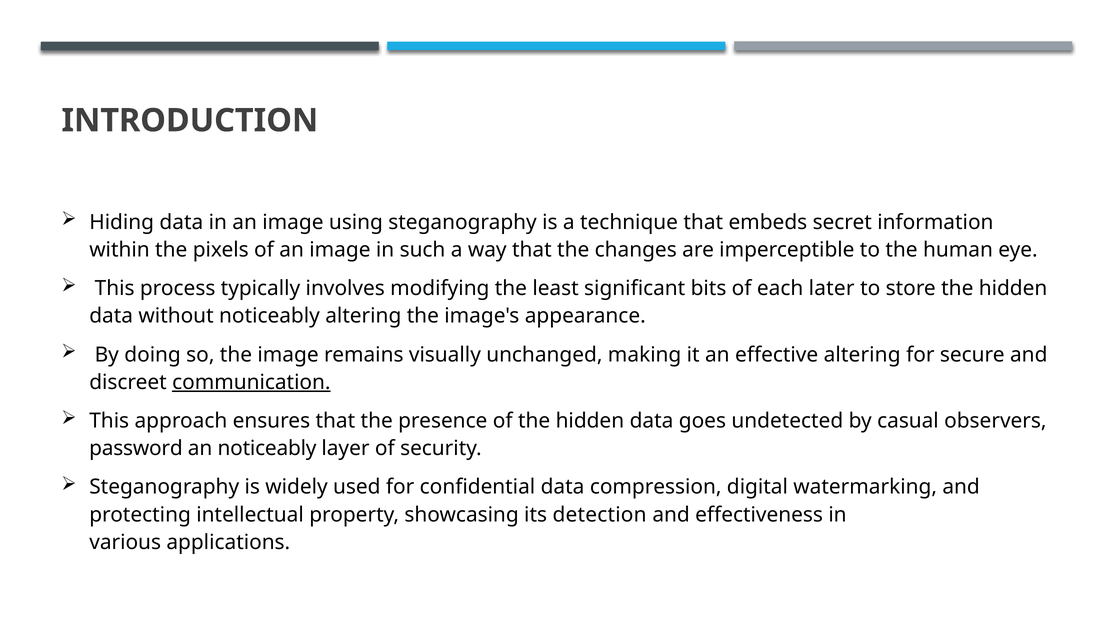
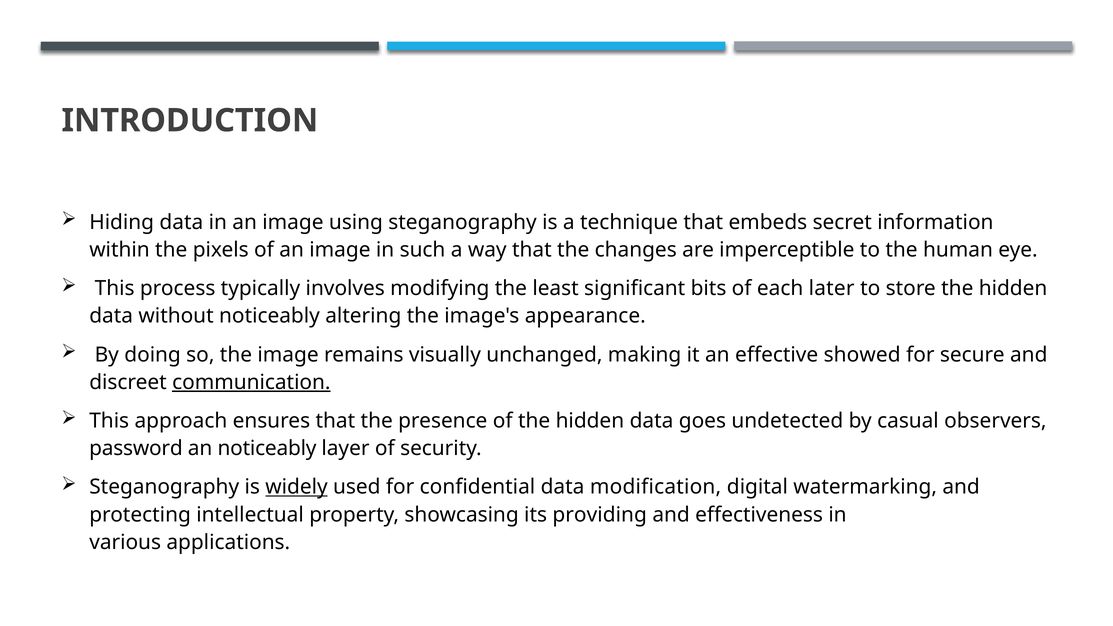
effective altering: altering -> showed (862, 355)
widely underline: none -> present (297, 487)
compression: compression -> modification (656, 487)
detection: detection -> providing (600, 515)
